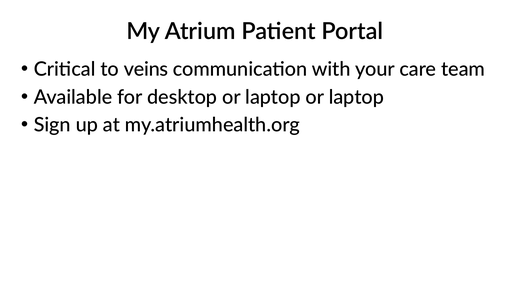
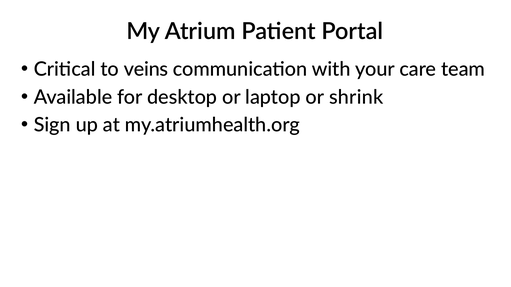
laptop or laptop: laptop -> shrink (356, 97)
